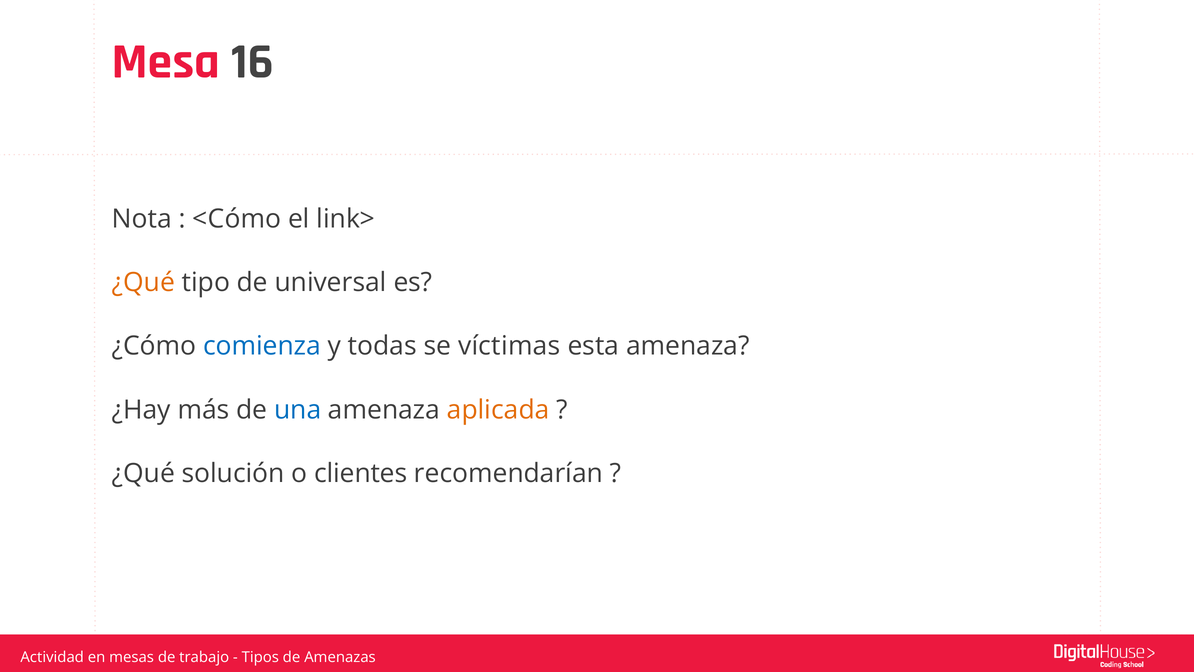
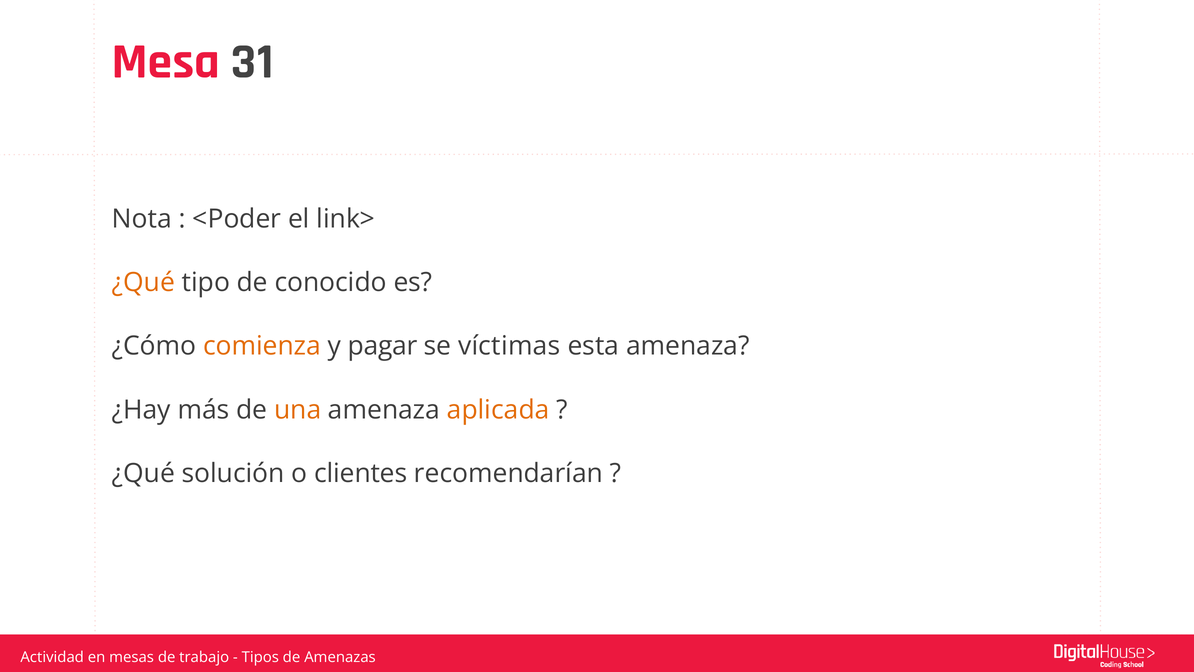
16: 16 -> 31 (252, 61)
<Cómo: <Cómo -> <Poder (237, 219)
universal: universal -> conocido (331, 282)
comienza colour: blue -> orange (262, 346)
todas: todas -> pagar (382, 346)
una colour: blue -> orange (298, 410)
